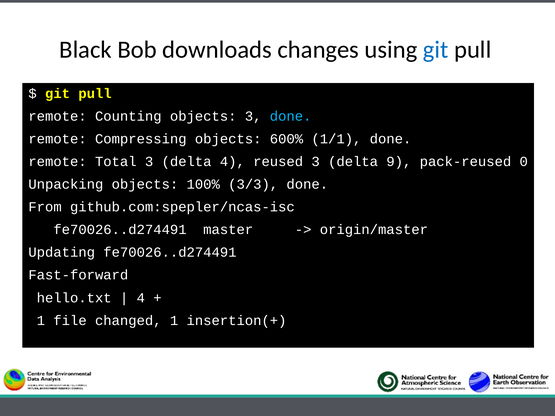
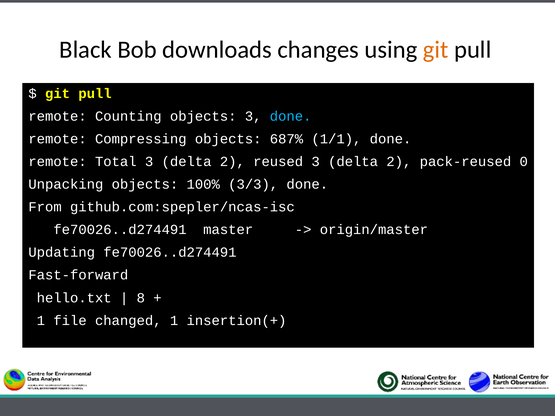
git colour: blue -> orange (436, 50)
600%: 600% -> 687% (286, 139)
Total 3 delta 4: 4 -> 2 (232, 162)
reused 3 delta 9: 9 -> 2 (399, 162)
4: 4 -> 8 (141, 298)
